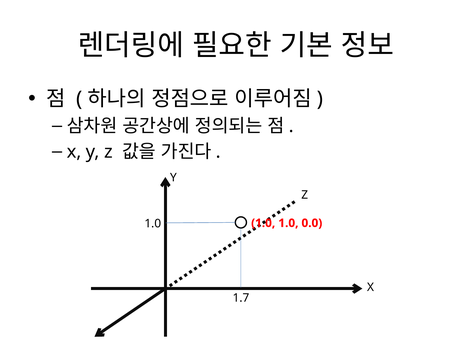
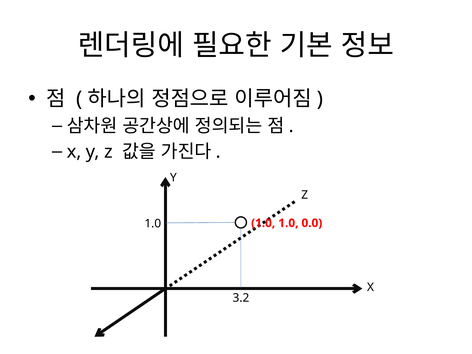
1.7: 1.7 -> 3.2 (241, 298)
